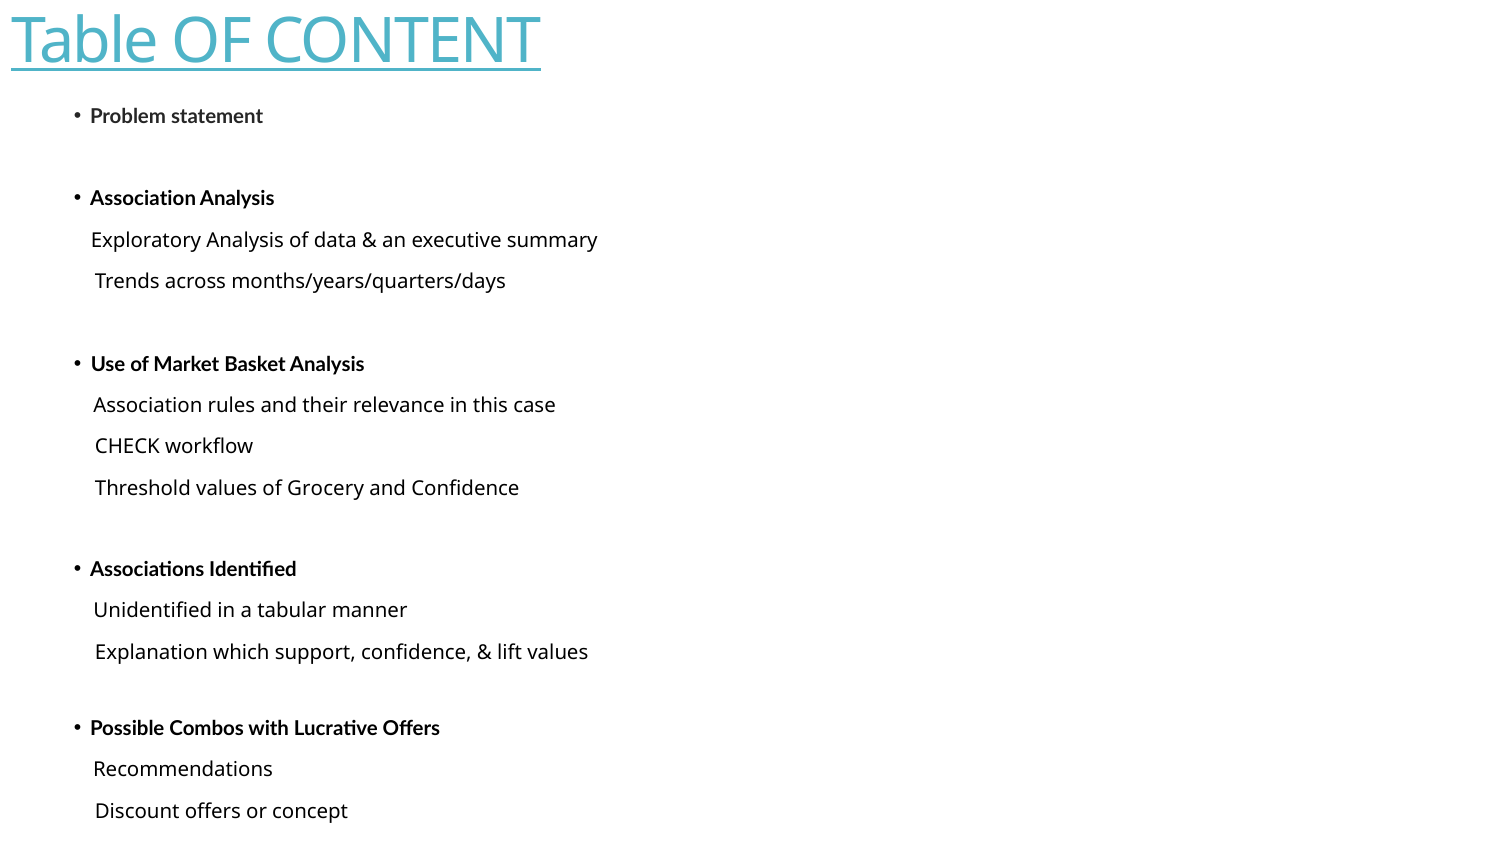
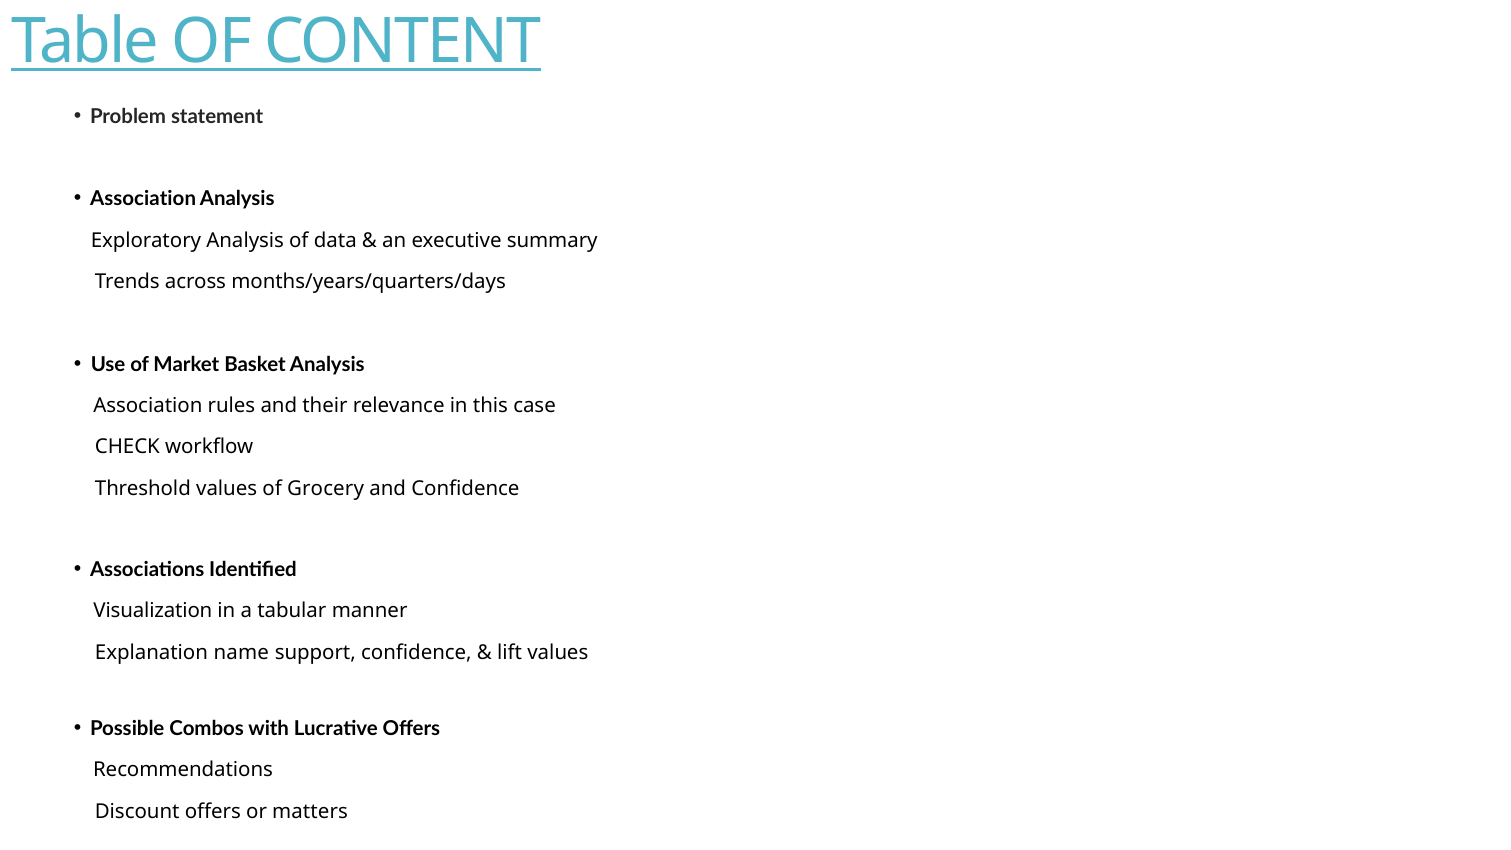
Unidentified: Unidentified -> Visualization (153, 611)
which: which -> name (241, 652)
concept: concept -> matters (310, 811)
